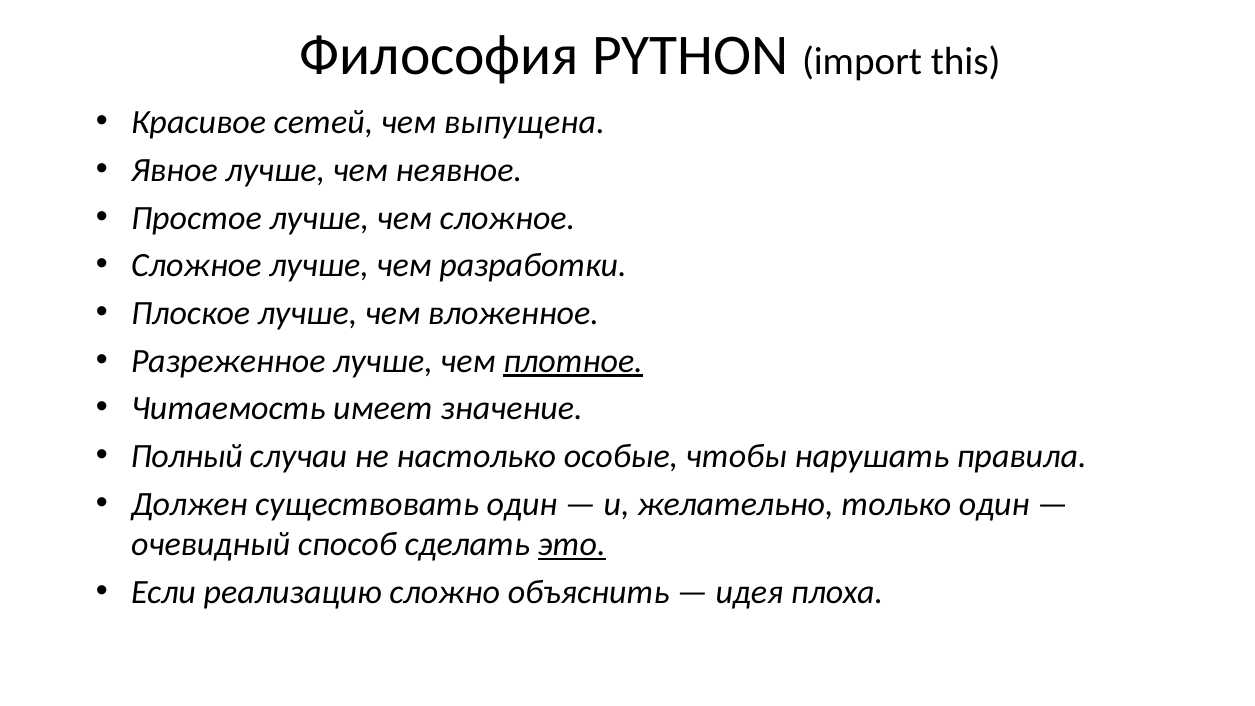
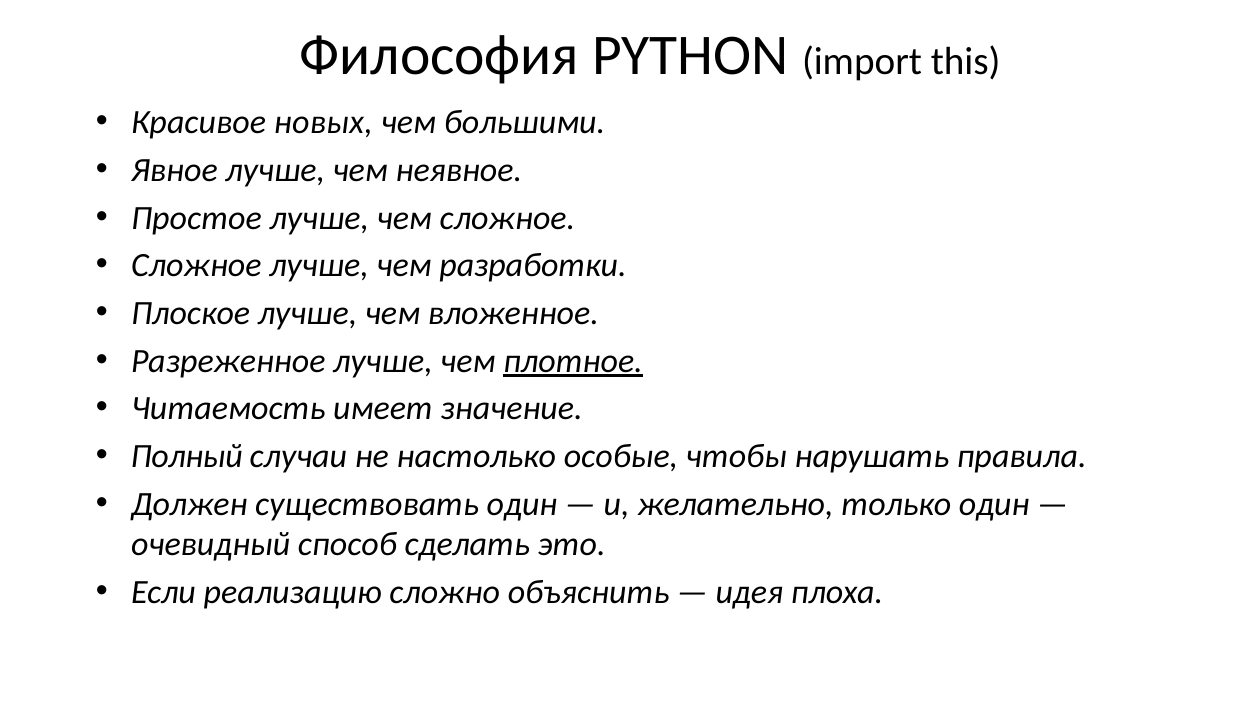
сетей: сетей -> новых (323, 123)
выпущена: выпущена -> большими (525, 123)
это underline: present -> none (572, 545)
